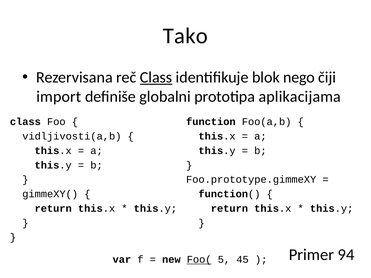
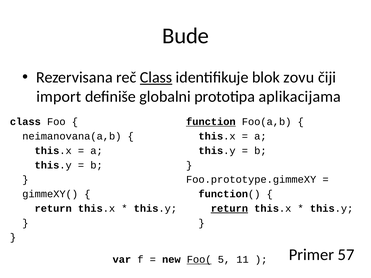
Tako: Tako -> Bude (186, 36)
nego: nego -> zovu (299, 77)
function underline: none -> present (211, 122)
vidljivosti(a,b: vidljivosti(a,b -> neimanovana(a,b (72, 136)
return underline: none -> present (229, 209)
45: 45 -> 11 (243, 260)
94: 94 -> 57 (346, 255)
